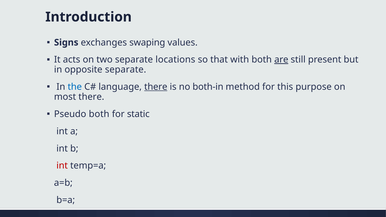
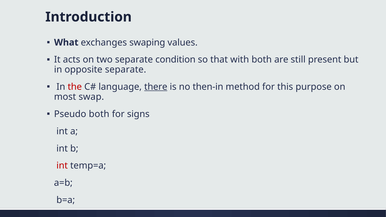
Signs: Signs -> What (66, 42)
locations: locations -> condition (175, 60)
are underline: present -> none (281, 60)
the colour: blue -> red (75, 87)
both-in: both-in -> then-in (208, 87)
most there: there -> swap (91, 97)
static: static -> signs (138, 114)
